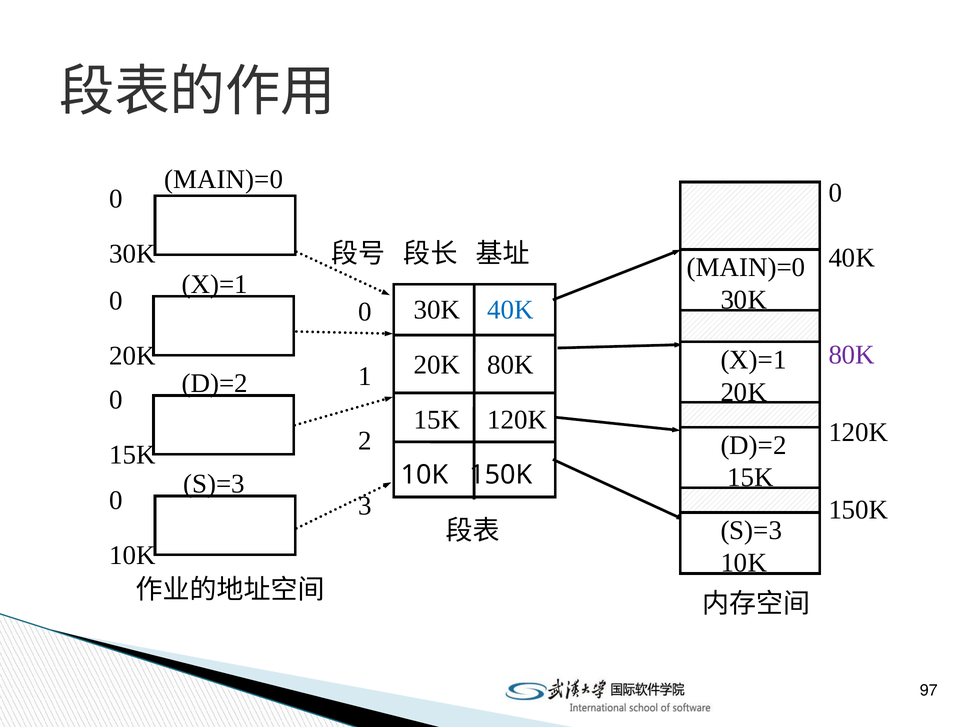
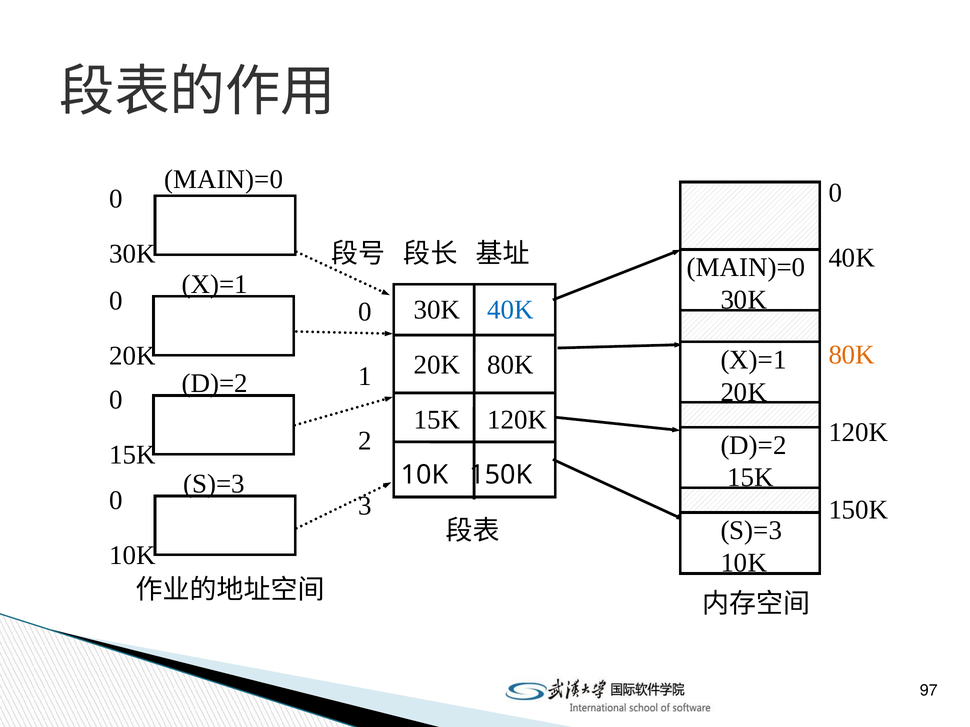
80K colour: purple -> orange (852, 355)
